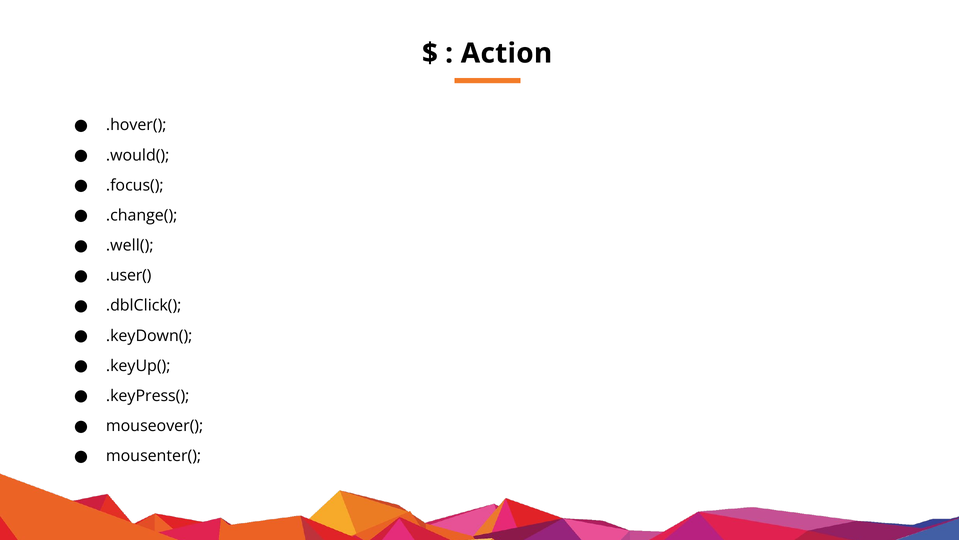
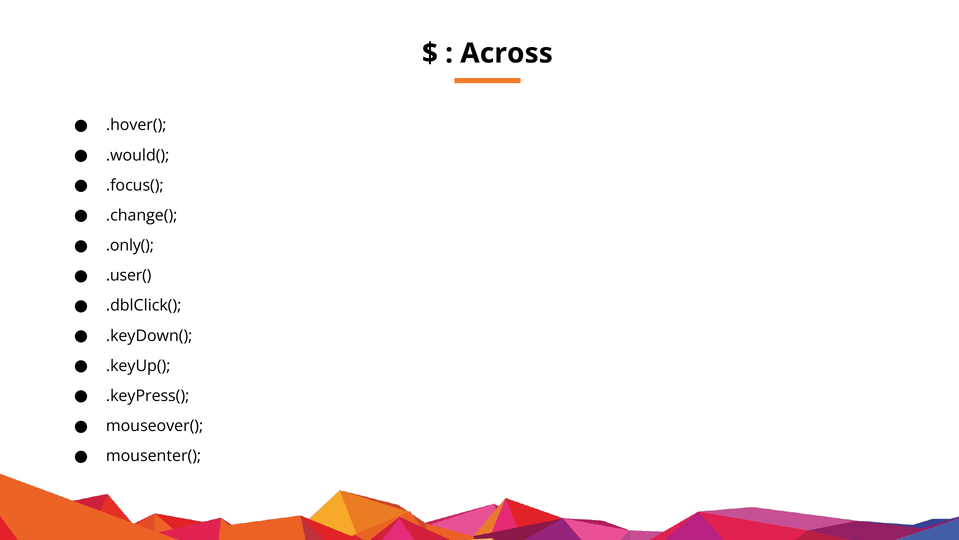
Action: Action -> Across (507, 53)
.well(: .well( -> .only( (130, 245)
